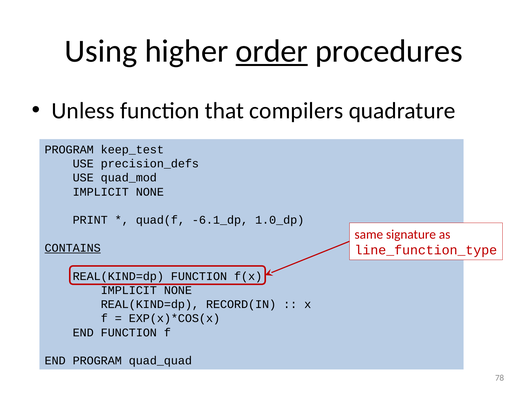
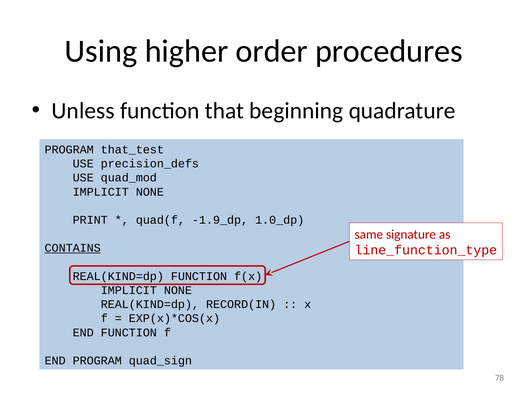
order underline: present -> none (272, 51)
compilers: compilers -> beginning (296, 111)
keep_test: keep_test -> that_test (132, 150)
-6.1_dp: -6.1_dp -> -1.9_dp (220, 220)
quad_quad: quad_quad -> quad_sign (160, 361)
